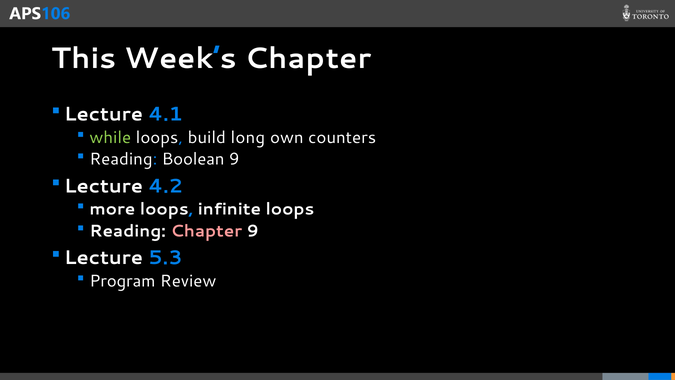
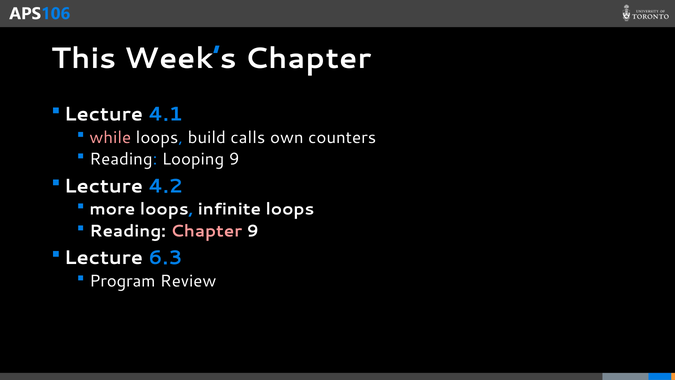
while colour: light green -> pink (110, 137)
long: long -> calls (248, 137)
Boolean: Boolean -> Looping (193, 159)
5.3: 5.3 -> 6.3 (165, 258)
